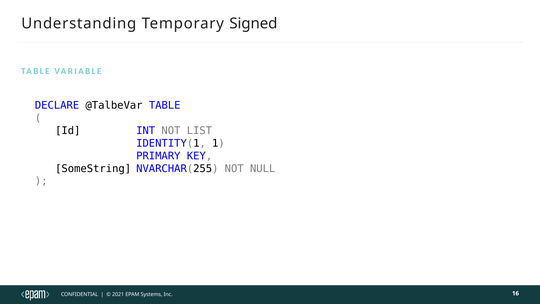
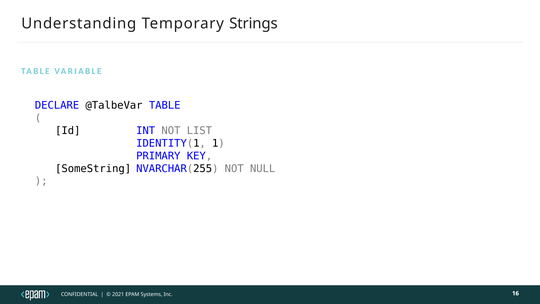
Signed: Signed -> Strings (253, 23)
